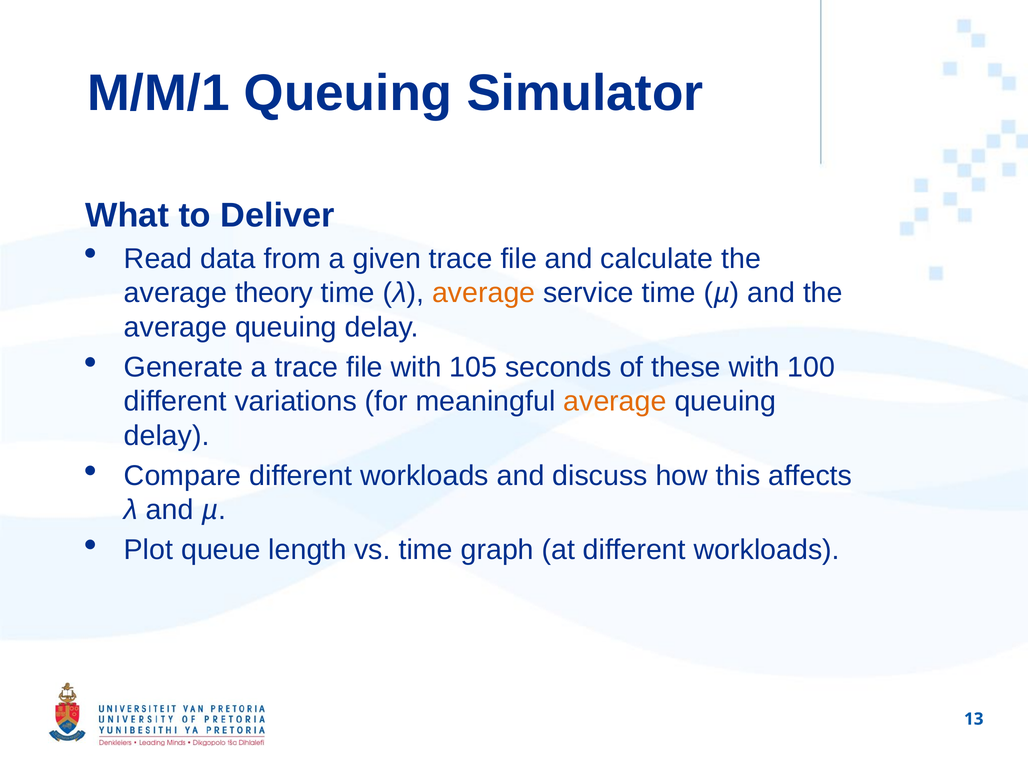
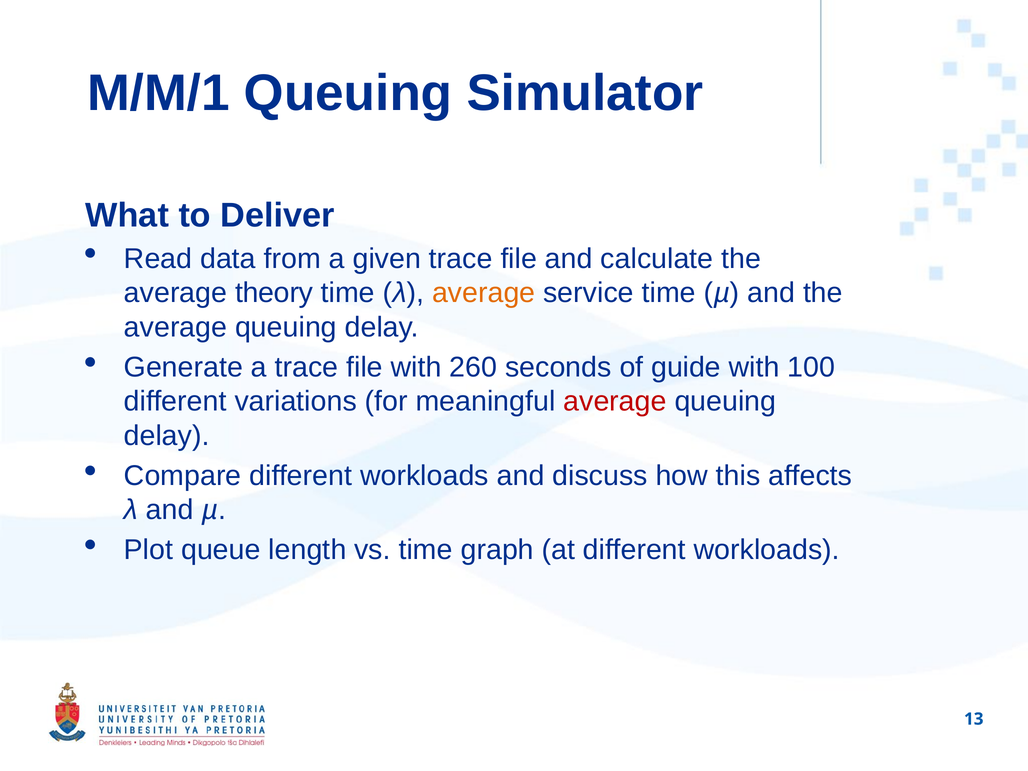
105: 105 -> 260 (473, 367)
these: these -> guide (686, 367)
average colour: orange -> red (615, 401)
